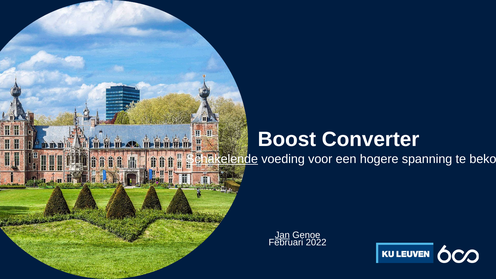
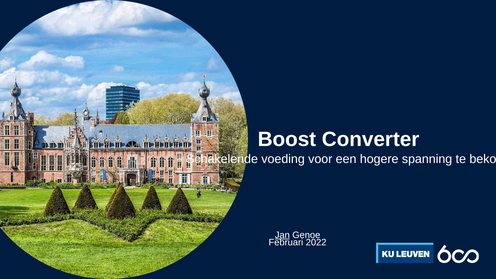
Schakelende underline: present -> none (222, 159)
